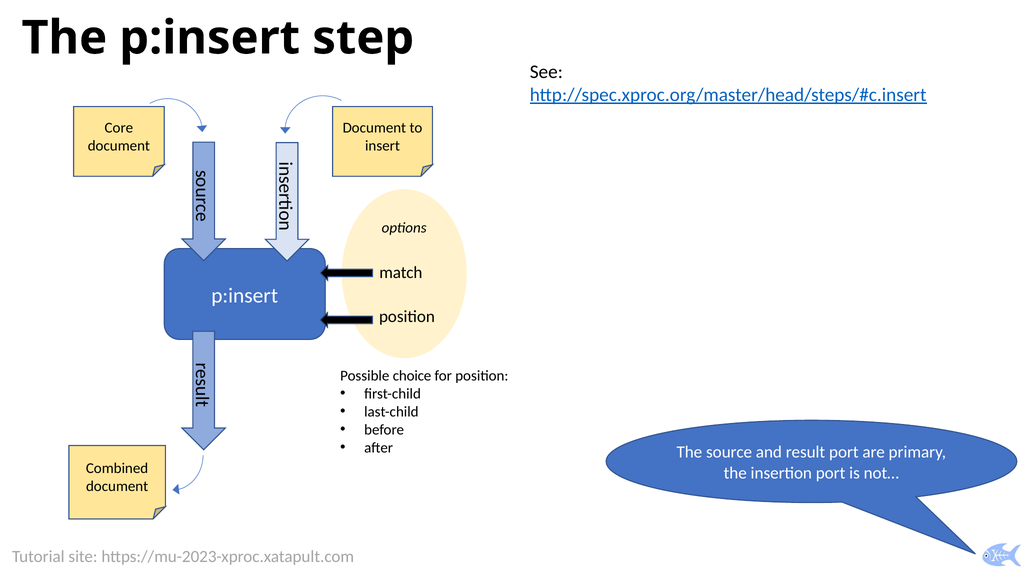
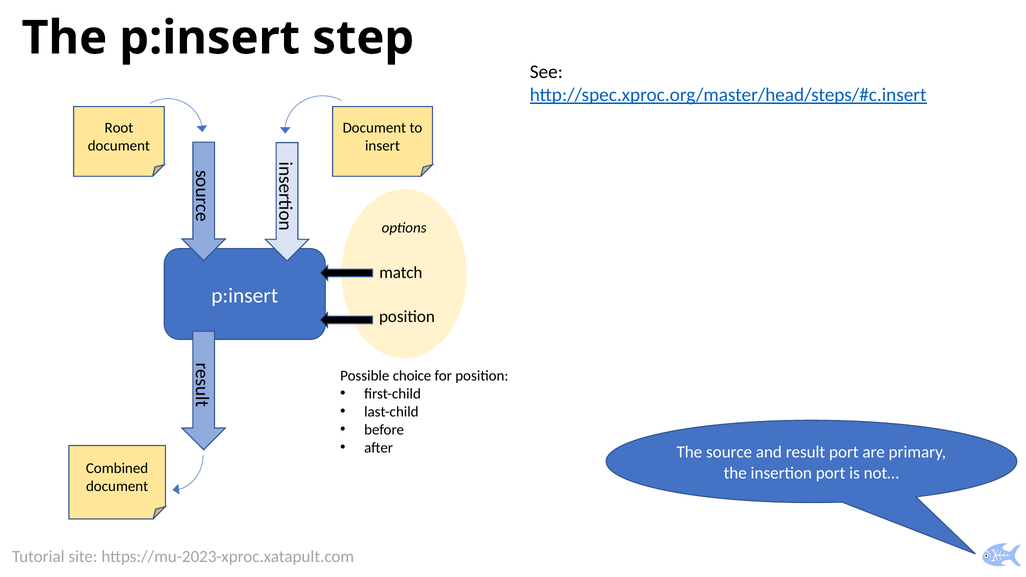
Core: Core -> Root (119, 128)
